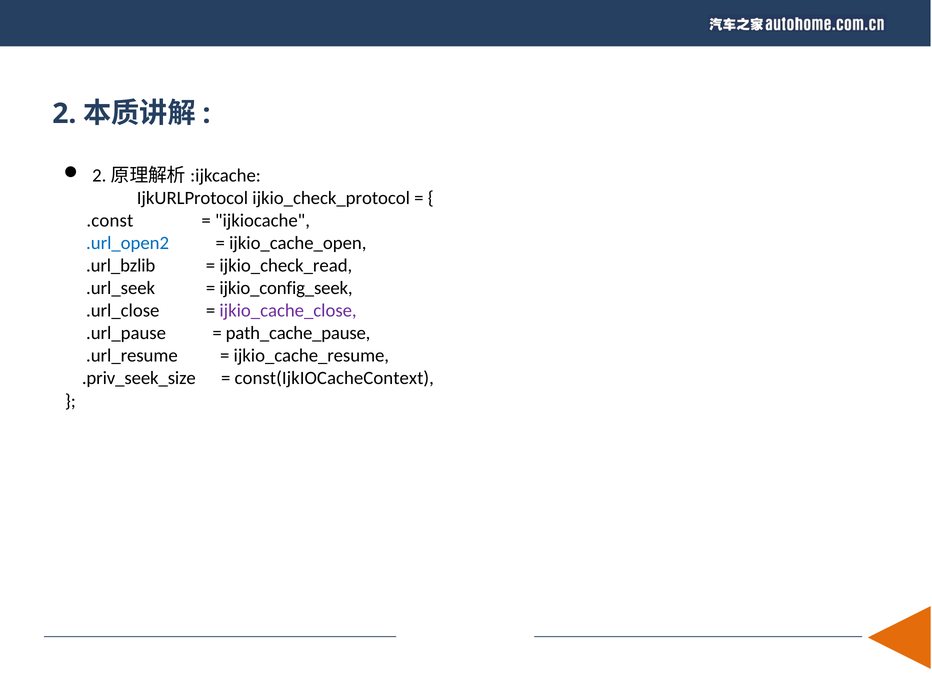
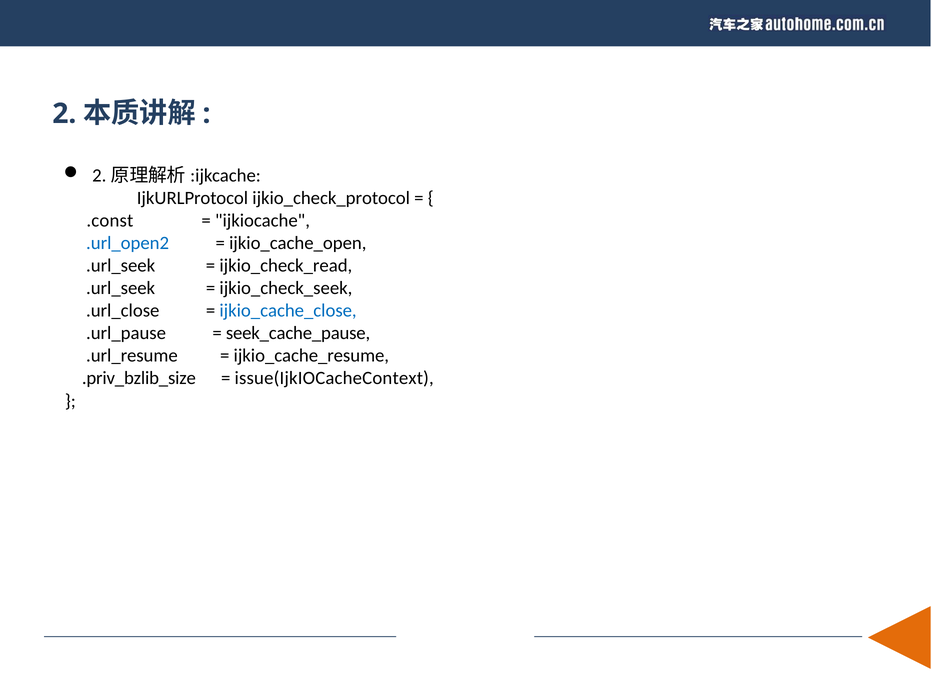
.url_bzlib: .url_bzlib -> .url_seek (121, 266)
ijkio_config_seek: ijkio_config_seek -> ijkio_check_seek (286, 288)
ijkio_cache_close colour: purple -> blue (288, 311)
path_cache_pause: path_cache_pause -> seek_cache_pause (298, 333)
.priv_seek_size: .priv_seek_size -> .priv_bzlib_size (139, 378)
const(IjkIOCacheContext: const(IjkIOCacheContext -> issue(IjkIOCacheContext (334, 378)
